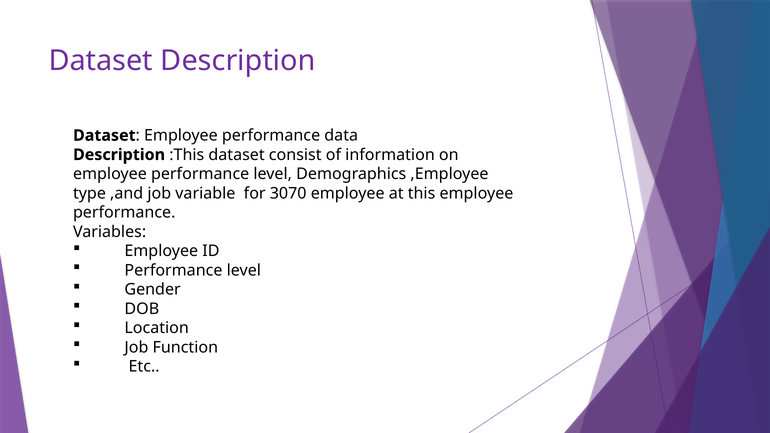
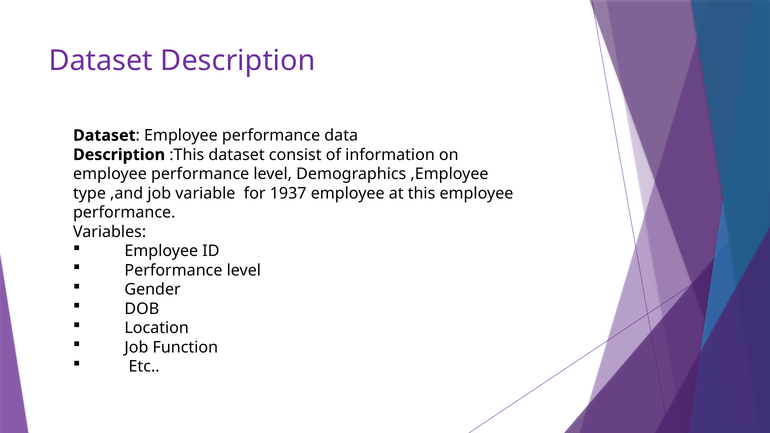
3070: 3070 -> 1937 (288, 193)
